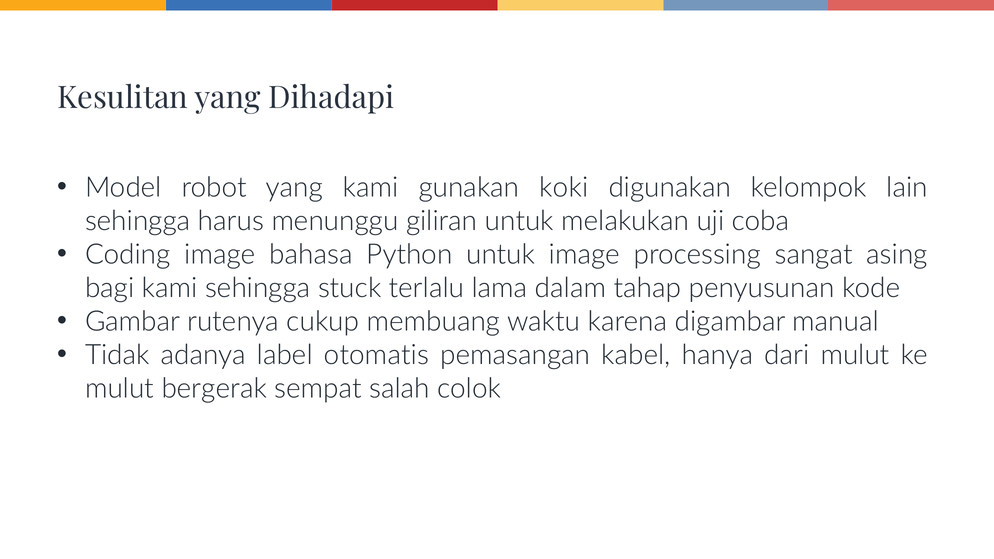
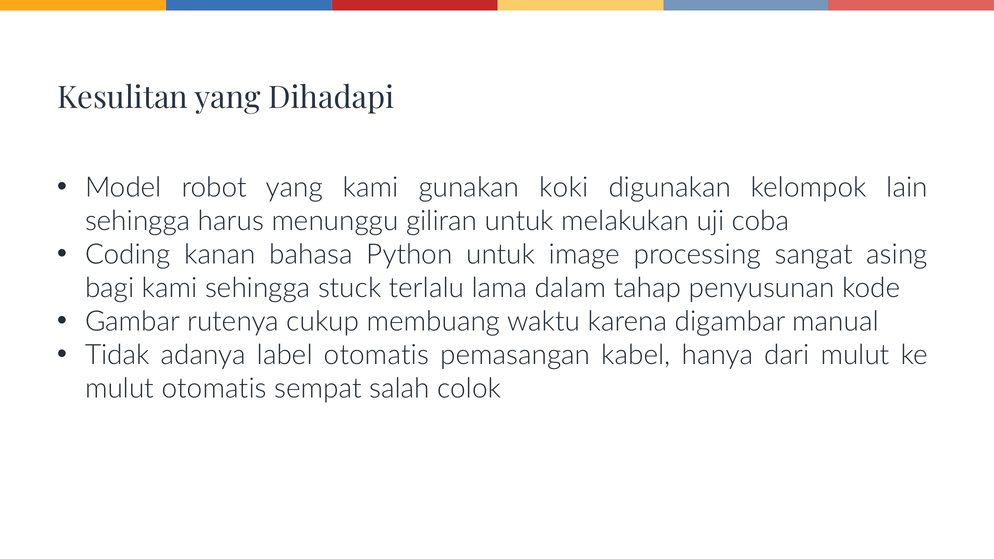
Coding image: image -> kanan (220, 255)
mulut bergerak: bergerak -> otomatis (214, 389)
